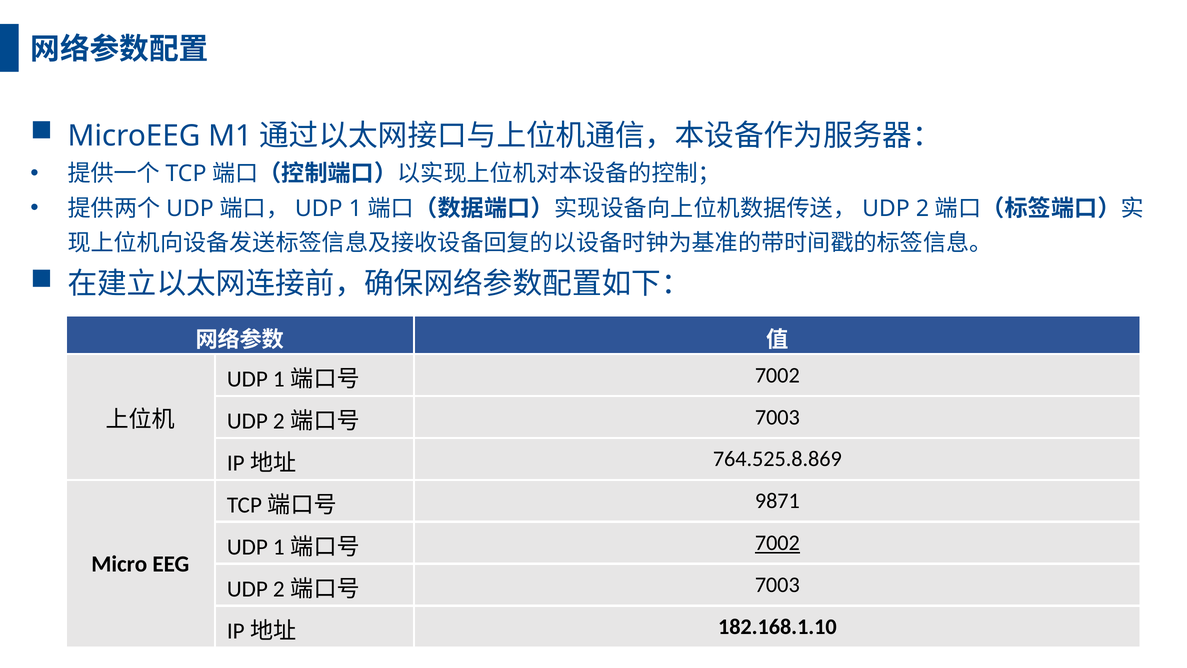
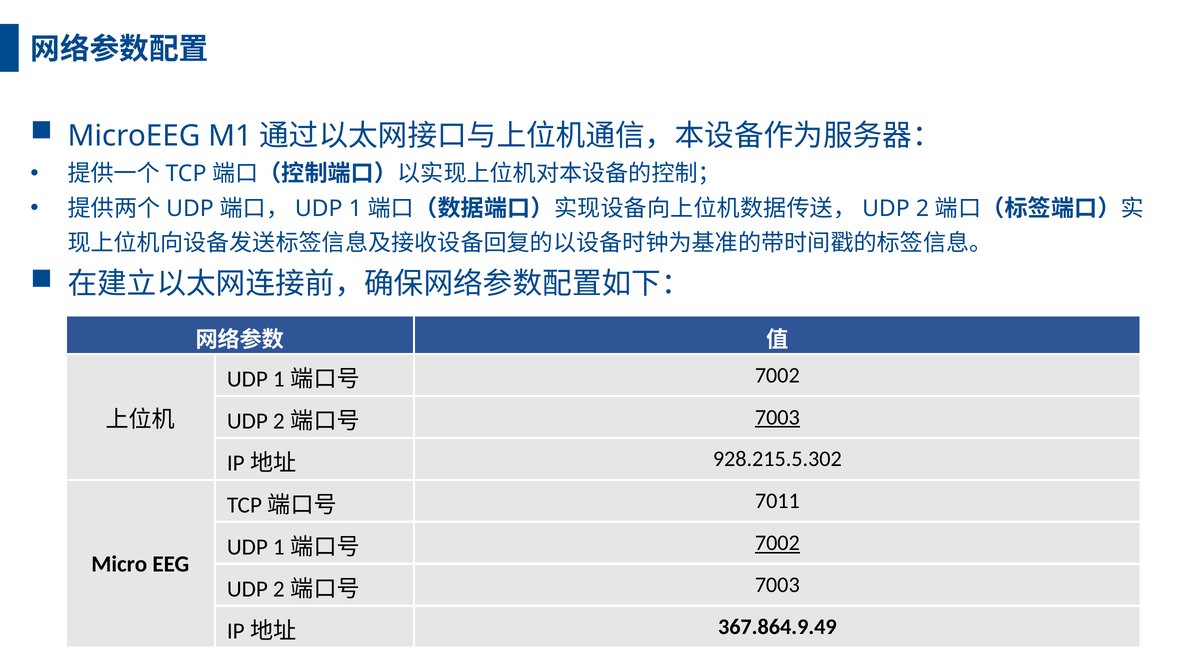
7003 underline: none -> present (777, 417)
764.525.8.869: 764.525.8.869 -> 928.215.5.302 (777, 459)
9871: 9871 -> 7011 (777, 501)
182.168.1.10: 182.168.1.10 -> 367.864.9.49 (777, 627)
